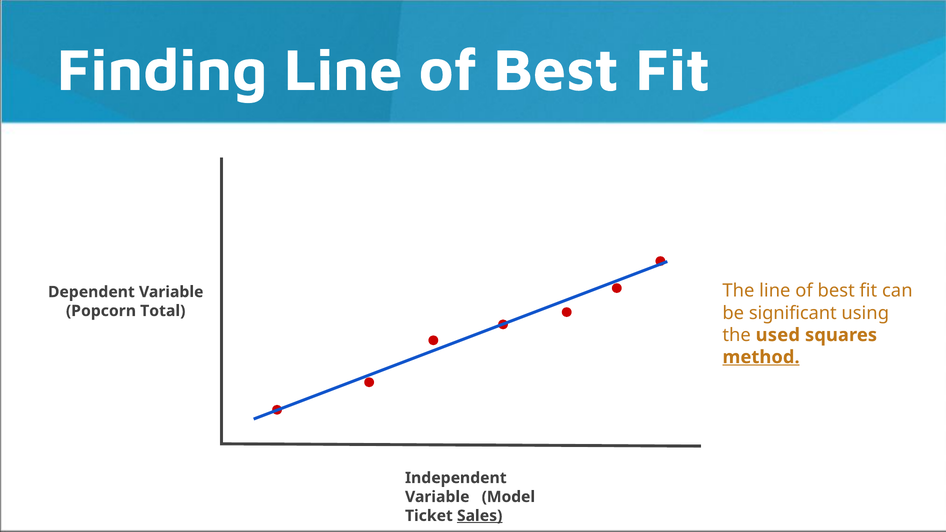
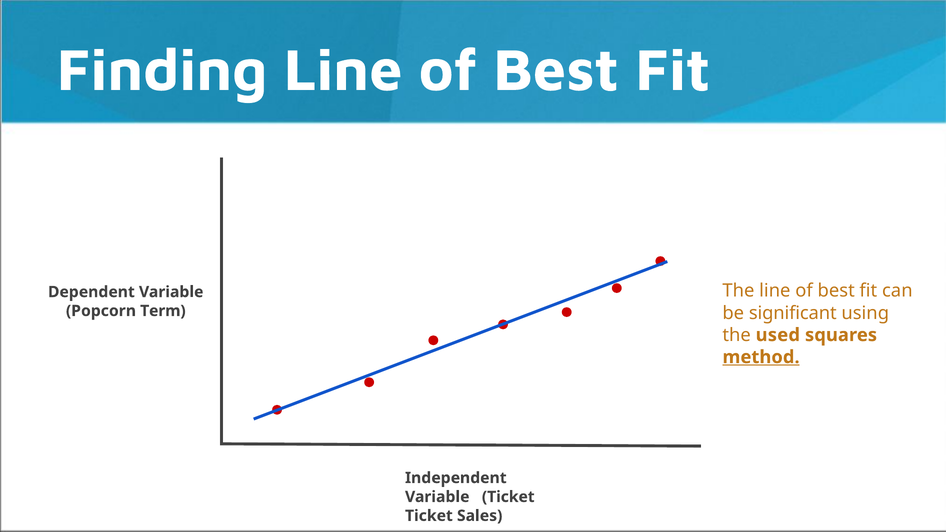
Total: Total -> Term (163, 311)
Variable Model: Model -> Ticket (508, 497)
Sales underline: present -> none (480, 516)
